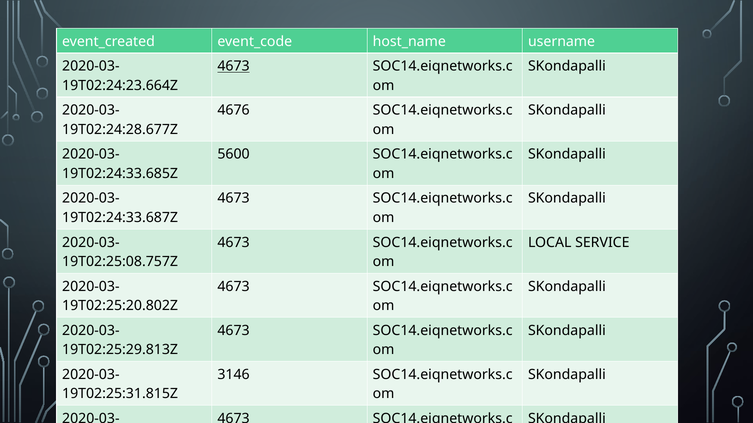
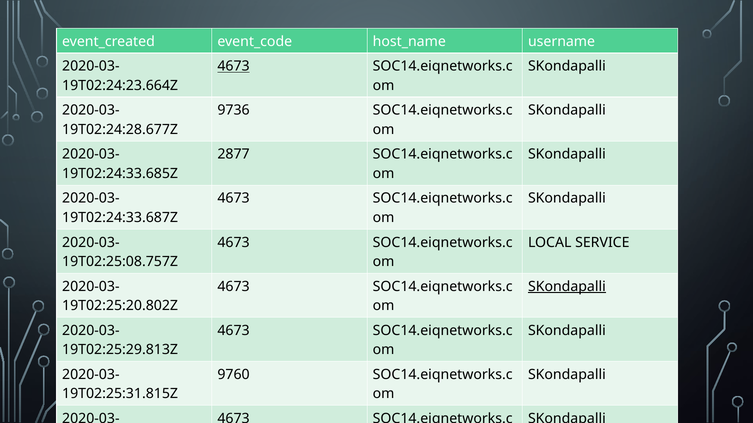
4676: 4676 -> 9736 (234, 110)
5600: 5600 -> 2877 (234, 155)
SKondapalli underline: none -> present (567, 287)
3146: 3146 -> 9760 (234, 375)
